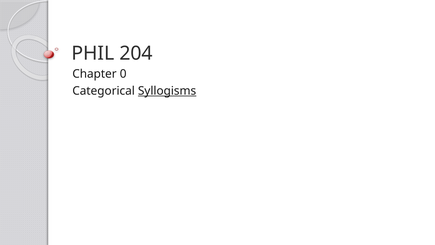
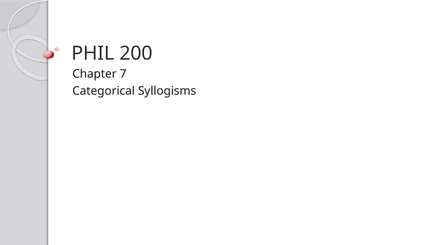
204: 204 -> 200 (136, 53)
0: 0 -> 7 (123, 74)
Syllogisms underline: present -> none (167, 91)
